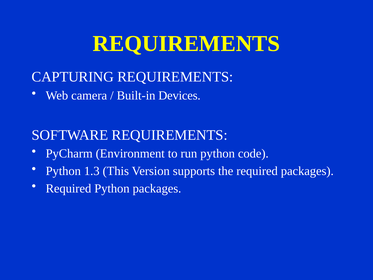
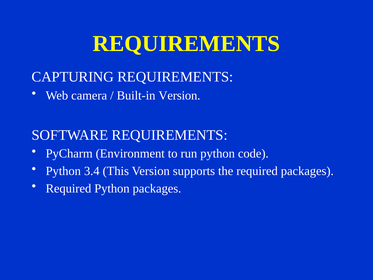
Built-in Devices: Devices -> Version (179, 95)
1.3: 1.3 -> 3.4 (92, 171)
